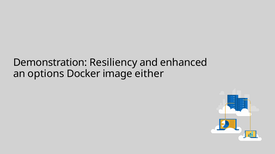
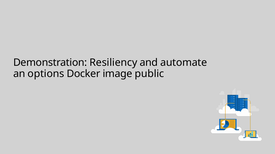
enhanced: enhanced -> automate (184, 63)
either: either -> public (149, 74)
